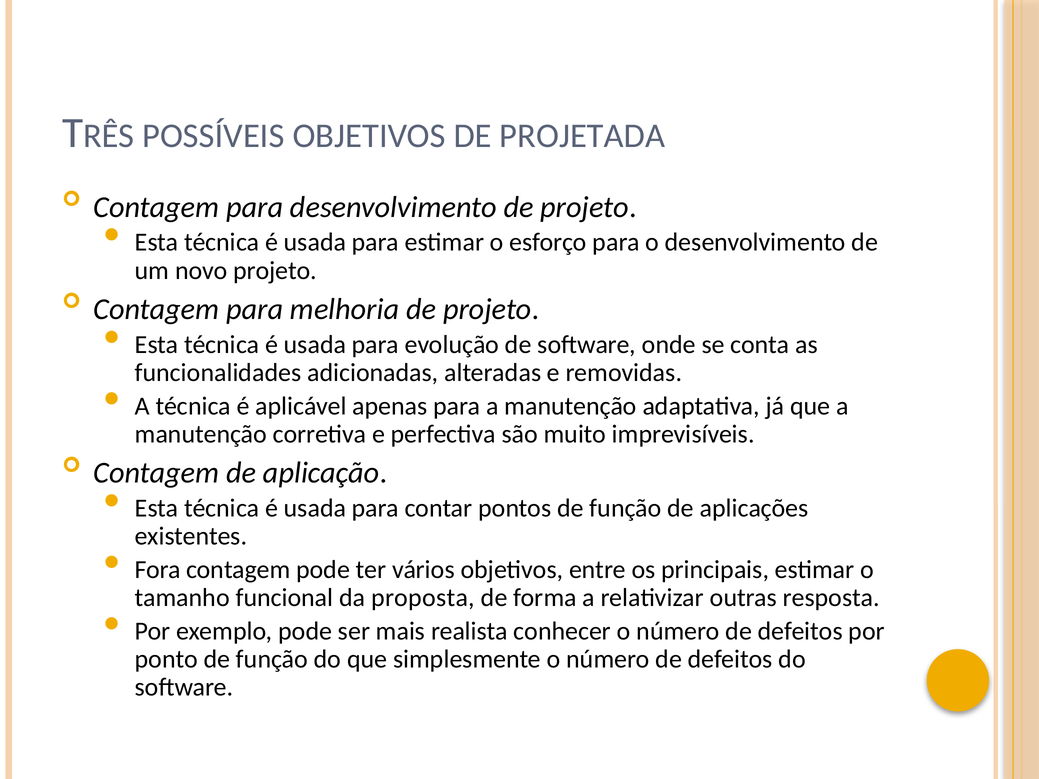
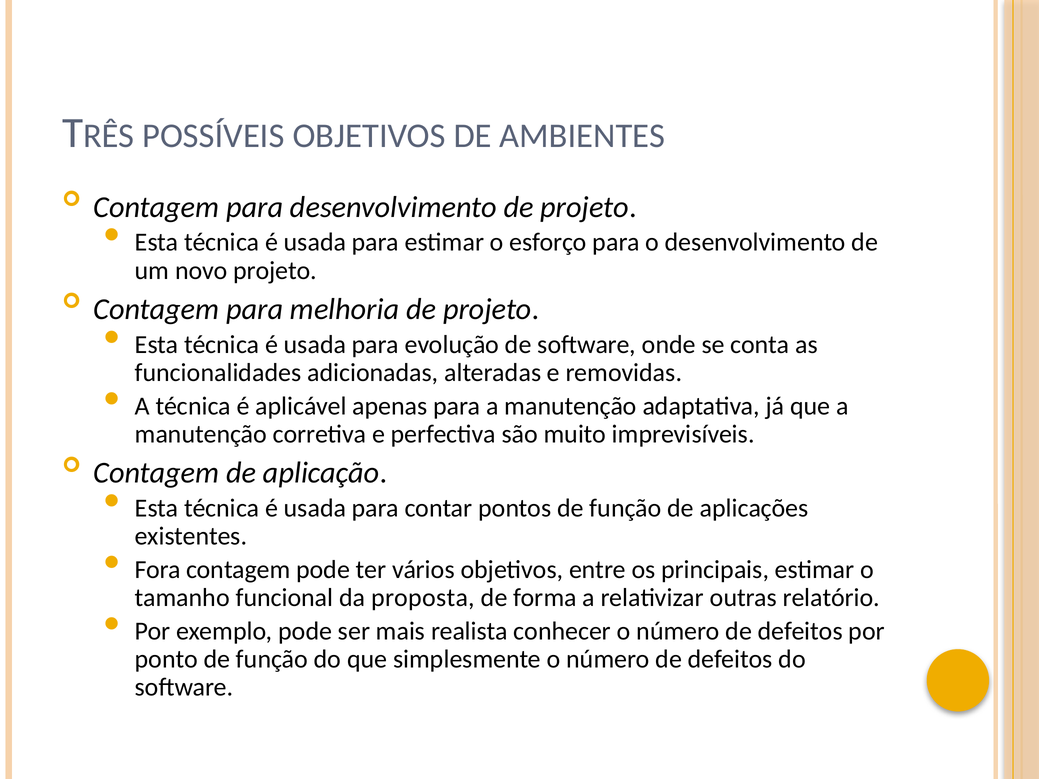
PROJETADA: PROJETADA -> AMBIENTES (582, 136)
resposta: resposta -> relatório (831, 598)
